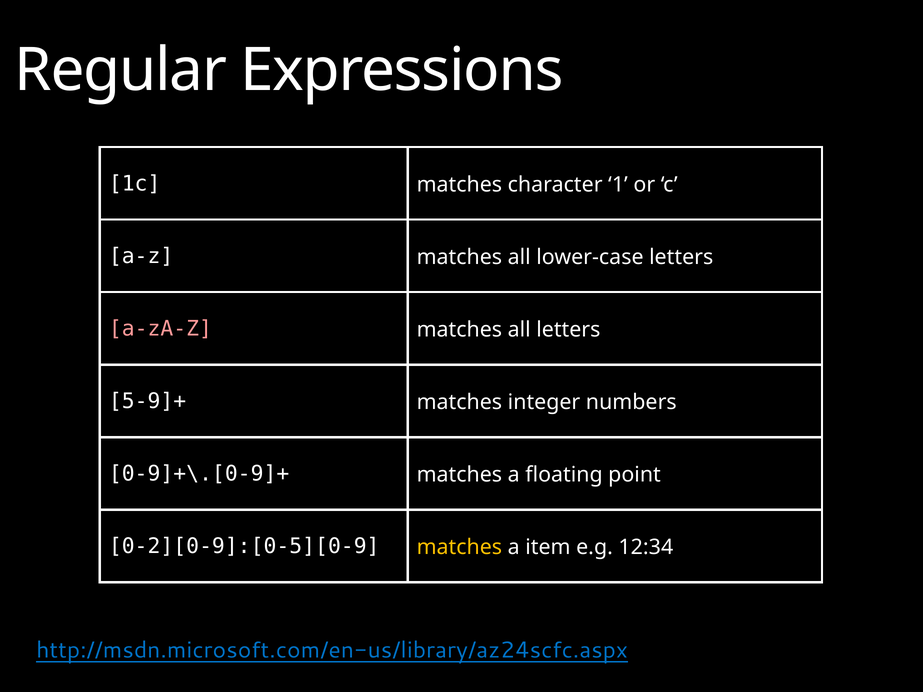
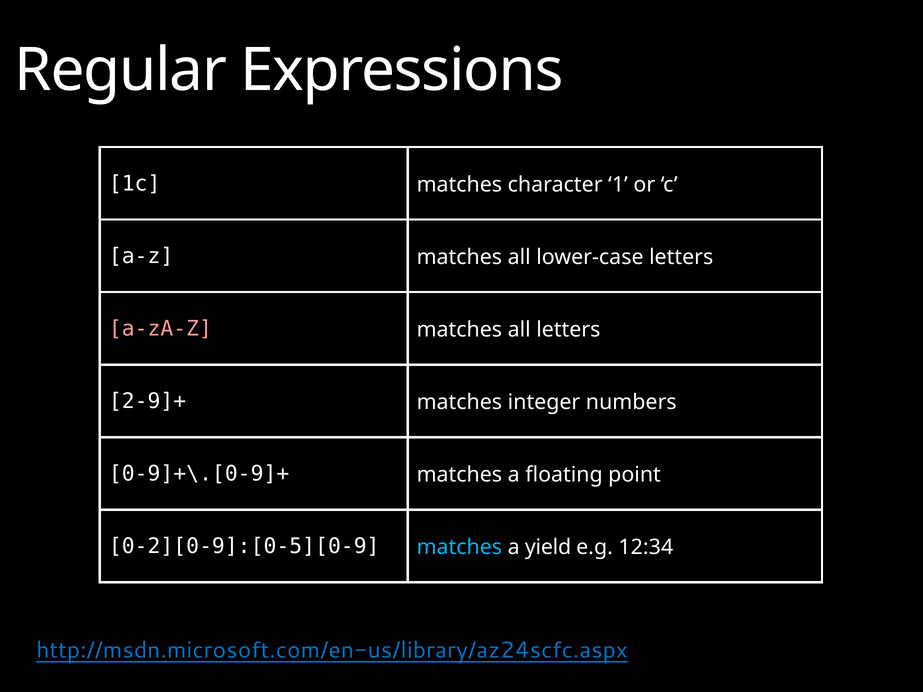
5-9]+: 5-9]+ -> 2-9]+ (148, 401)
matches colour: yellow -> light blue (459, 547)
item: item -> yield (548, 547)
